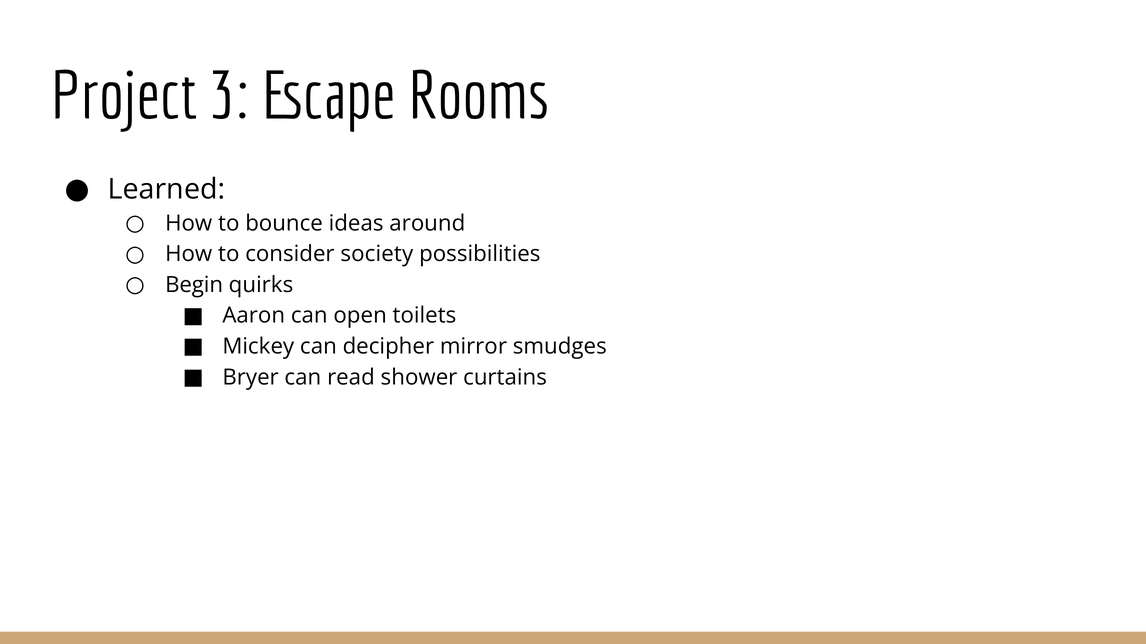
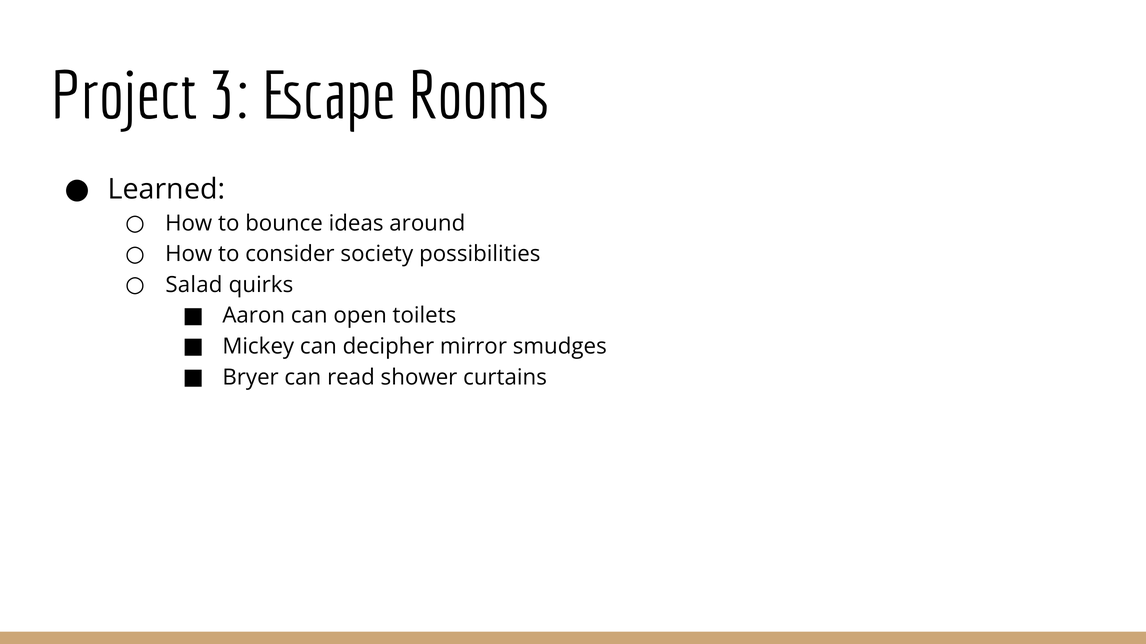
Begin: Begin -> Salad (194, 285)
